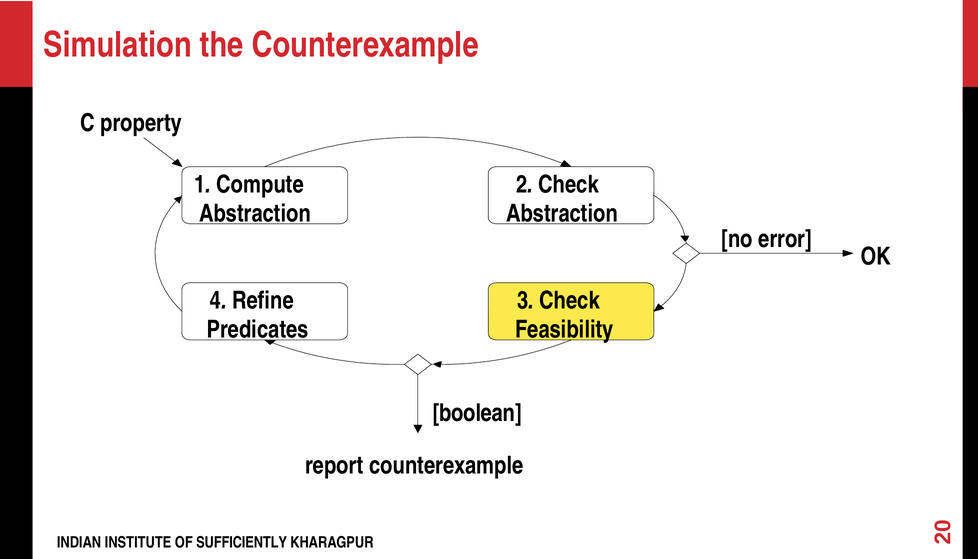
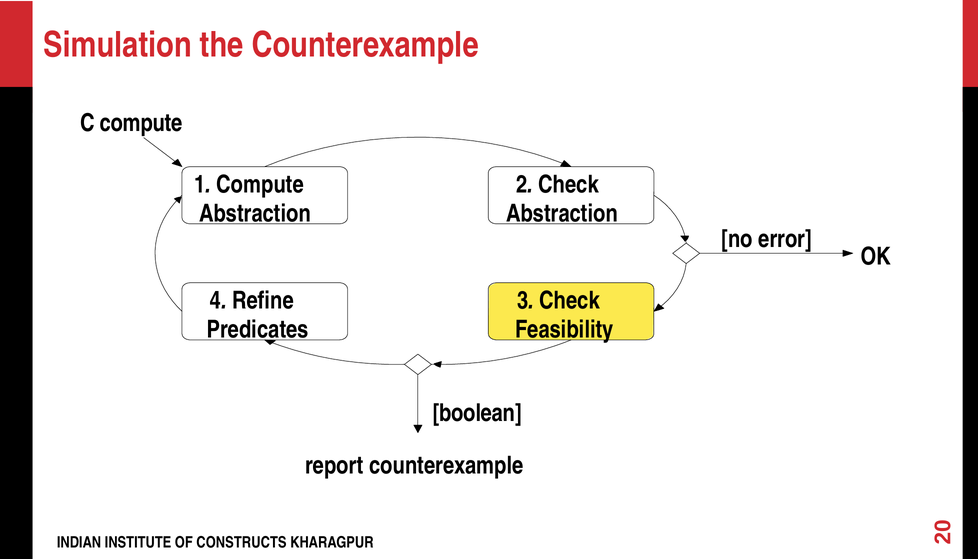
C property: property -> compute (141, 123)
SUFFICIENTLY: SUFFICIENTLY -> CONSTRUCTS (241, 542)
